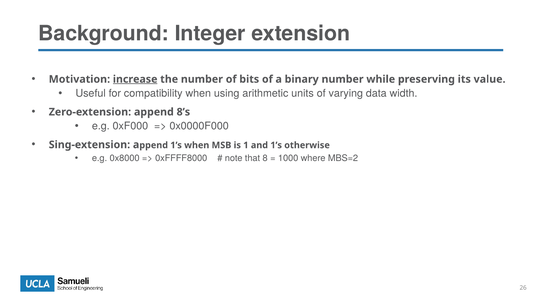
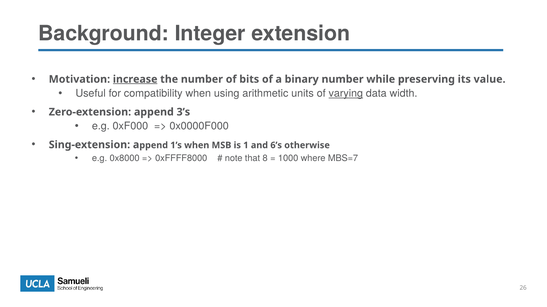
varying underline: none -> present (346, 94)
8’s: 8’s -> 3’s (183, 112)
and 1’s: 1’s -> 6’s (276, 146)
MBS=2: MBS=2 -> MBS=7 (343, 158)
